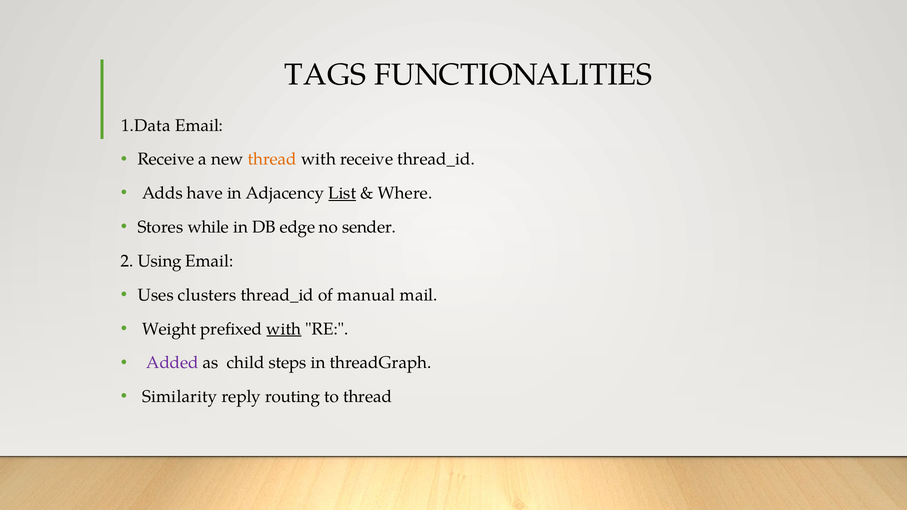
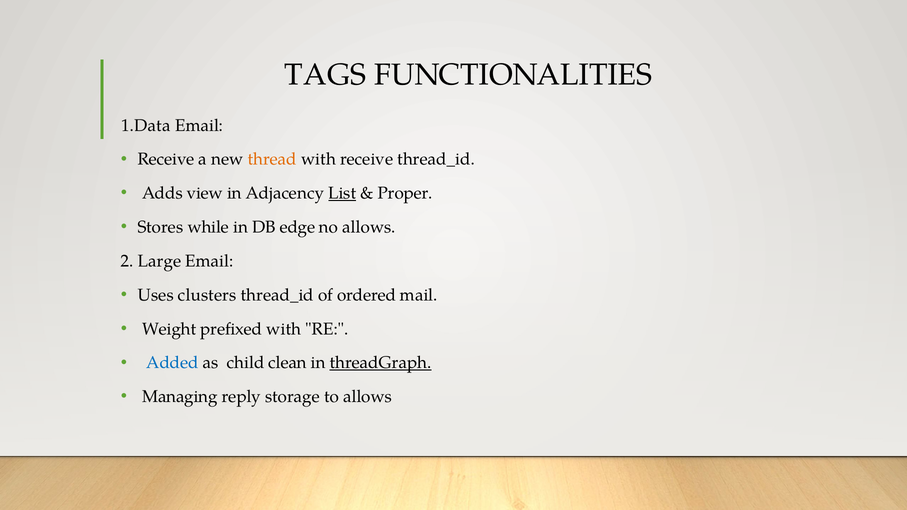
have: have -> view (205, 193)
Where: Where -> Proper (405, 193)
no sender: sender -> allows (369, 227)
Using: Using -> Large (160, 261)
manual: manual -> ordered (367, 295)
with underline: present -> none (284, 329)
Added colour: purple -> blue (172, 363)
steps: steps -> clean (288, 363)
threadGraph underline: none -> present (381, 363)
Similarity: Similarity -> Managing (180, 397)
routing: routing -> storage (292, 397)
to thread: thread -> allows (368, 397)
